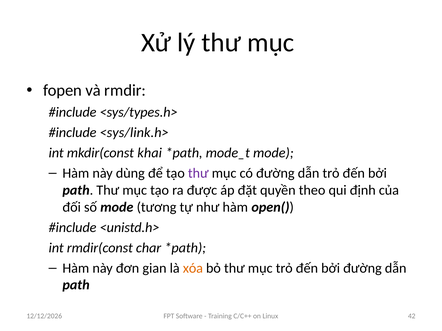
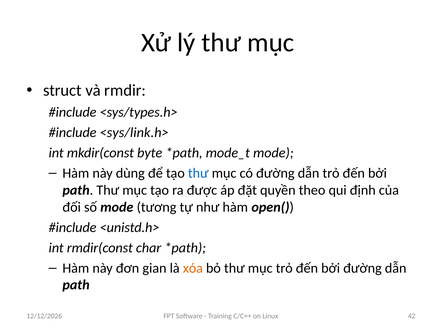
fopen: fopen -> struct (62, 91)
khai: khai -> byte (150, 153)
thư colour: purple -> blue (198, 174)
